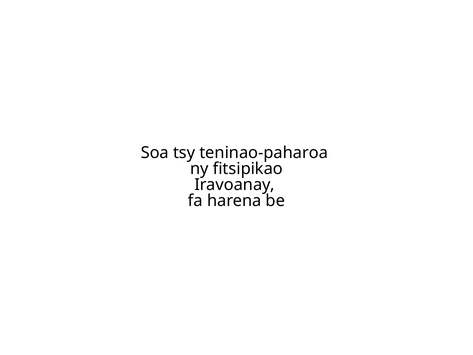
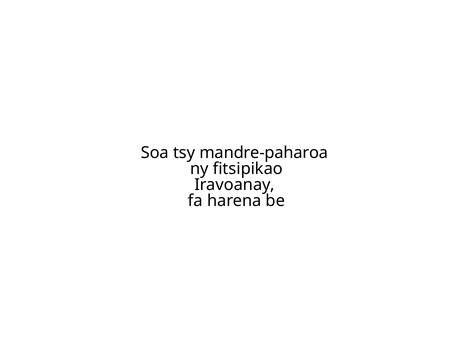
teninao-paharoa: teninao-paharoa -> mandre-paharoa (264, 153)
